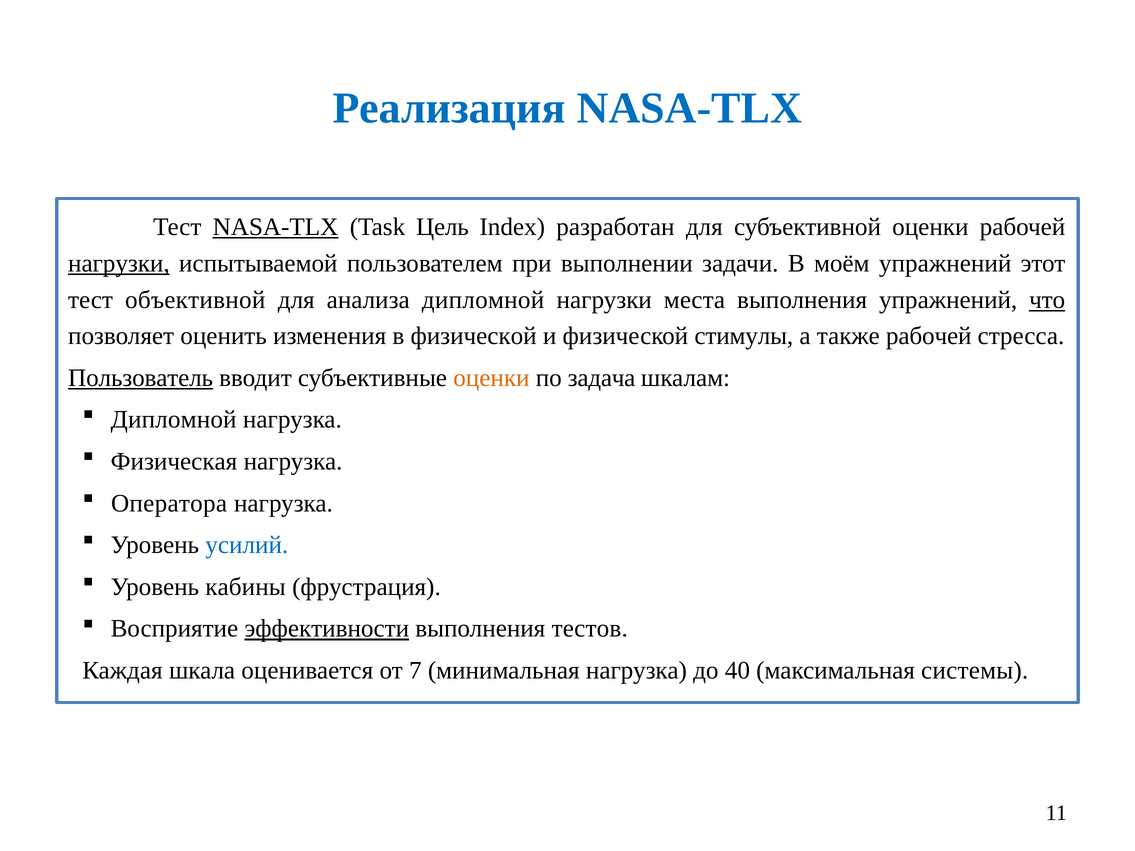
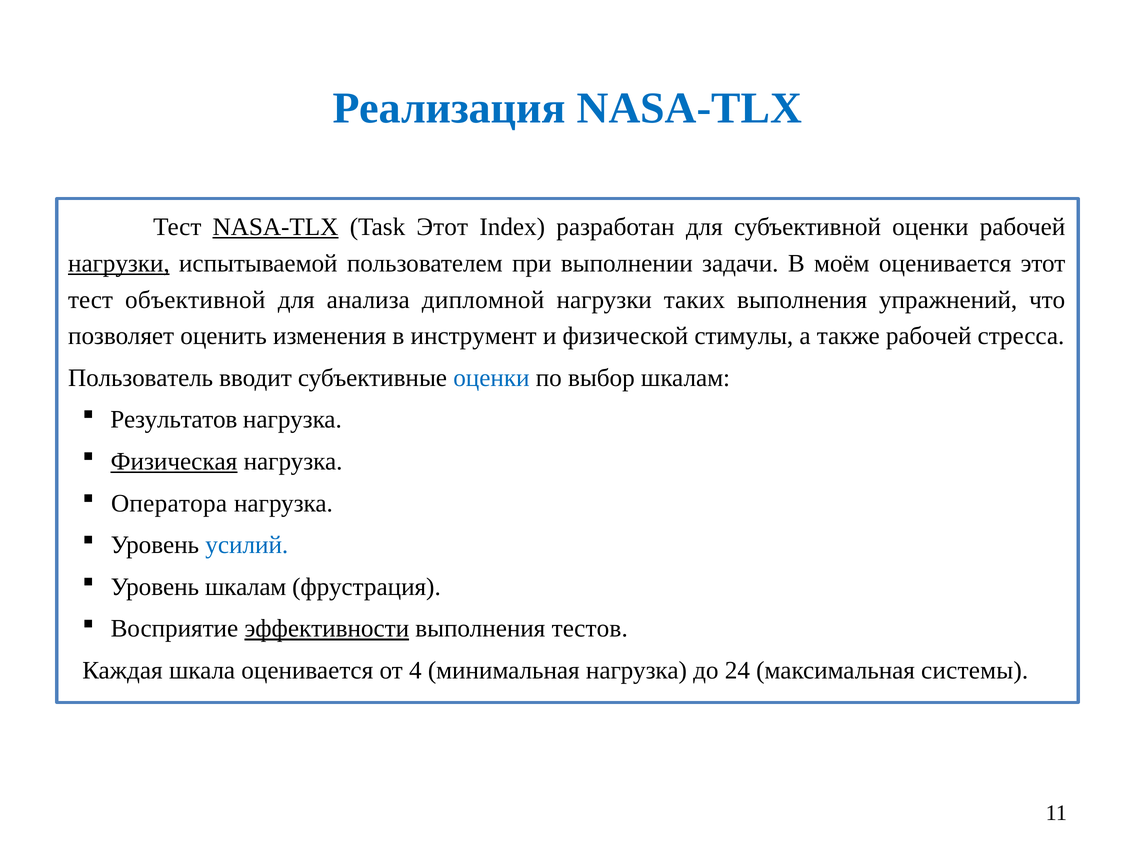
Task Цель: Цель -> Этот (442, 227)
моём упражнений: упражнений -> оценивается (945, 264)
места: места -> таких (694, 300)
что underline: present -> none (1047, 300)
в физической: физической -> инструмент (474, 336)
Пользователь underline: present -> none (141, 378)
оценки colour: orange -> blue (491, 378)
задача: задача -> выбор (601, 378)
Дипломной: Дипломной -> Результатов (174, 420)
Физическая underline: none -> present (174, 462)
Уровень кабины: кабины -> шкалам (246, 587)
7: 7 -> 4 (415, 671)
40: 40 -> 24 (737, 671)
